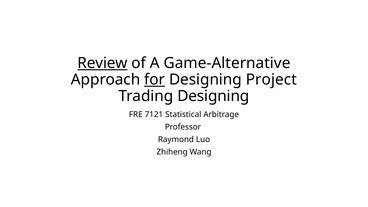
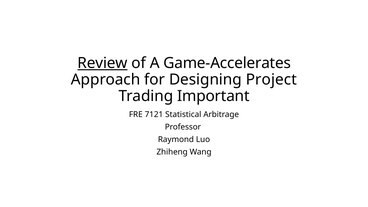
Game-Alternative: Game-Alternative -> Game-Accelerates (227, 63)
for underline: present -> none (155, 80)
Trading Designing: Designing -> Important (213, 96)
